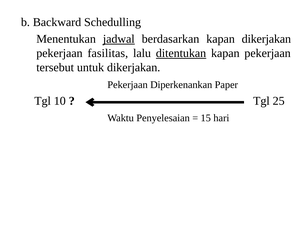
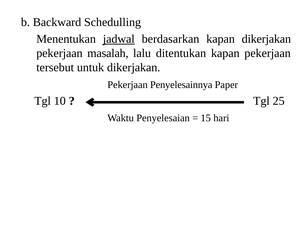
fasilitas: fasilitas -> masalah (108, 53)
ditentukan underline: present -> none (181, 53)
Diperkenankan: Diperkenankan -> Penyelesainnya (181, 85)
